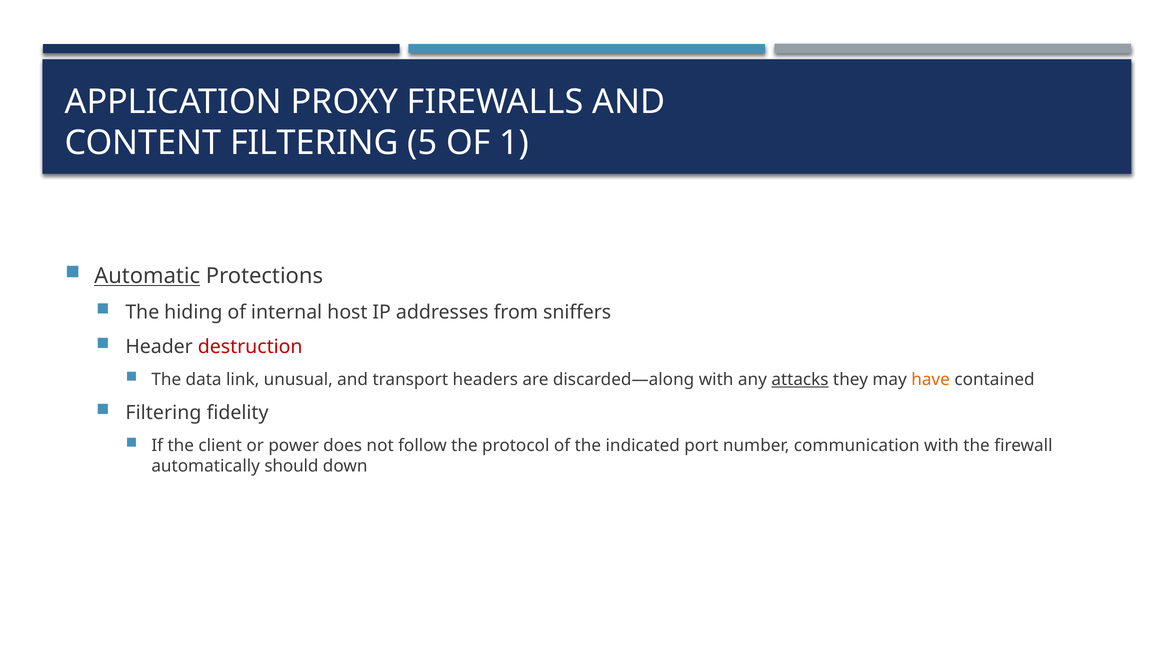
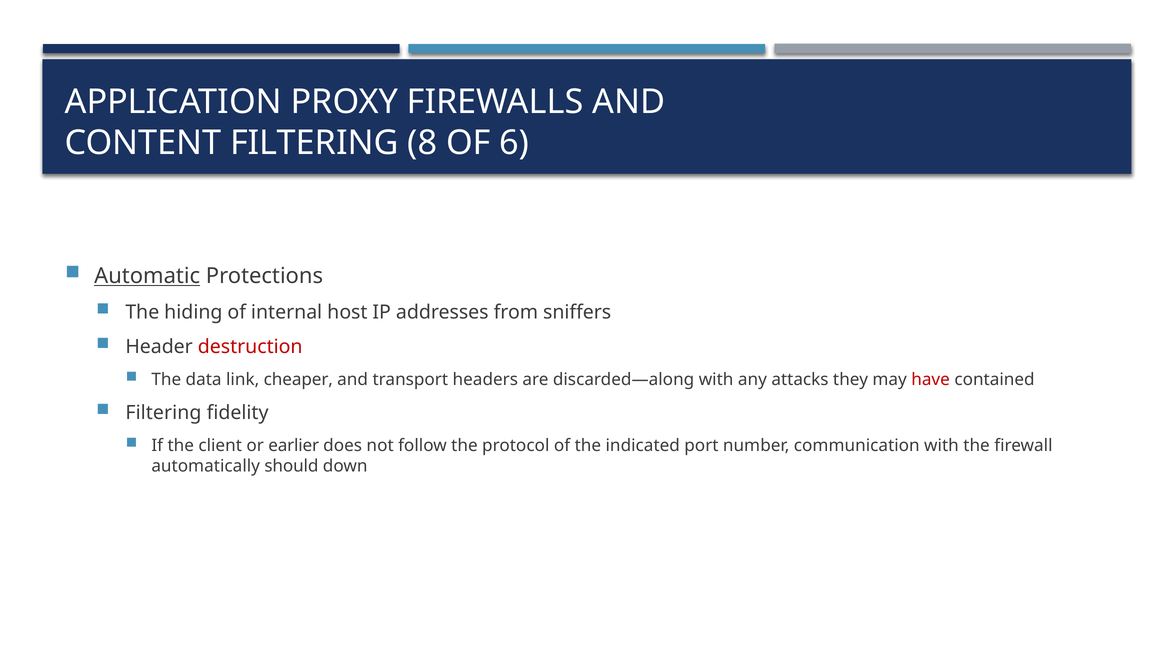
5: 5 -> 8 (422, 143)
1: 1 -> 6 (514, 143)
unusual: unusual -> cheaper (298, 379)
attacks underline: present -> none (800, 379)
have colour: orange -> red (931, 379)
power: power -> earlier (294, 445)
